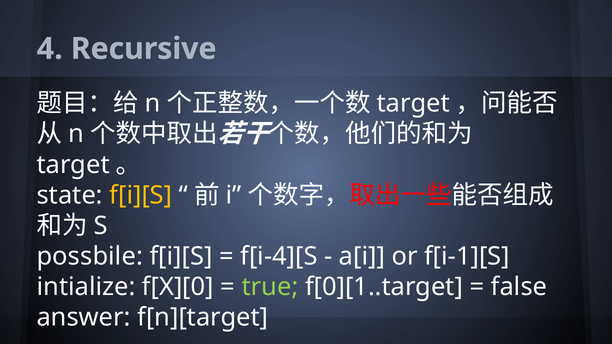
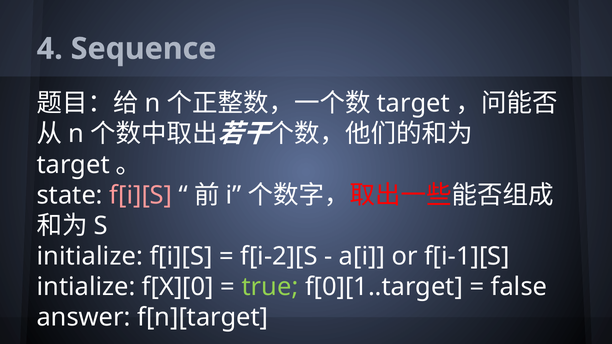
Recursive: Recursive -> Sequence (144, 49)
f[i][S colour: yellow -> pink (141, 195)
possbile: possbile -> initialize (90, 257)
f[i-4][S: f[i-4][S -> f[i-2][S (279, 257)
